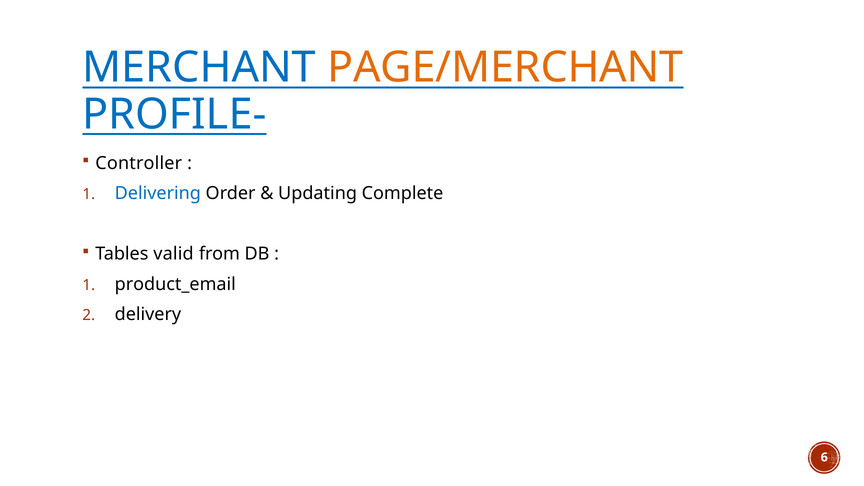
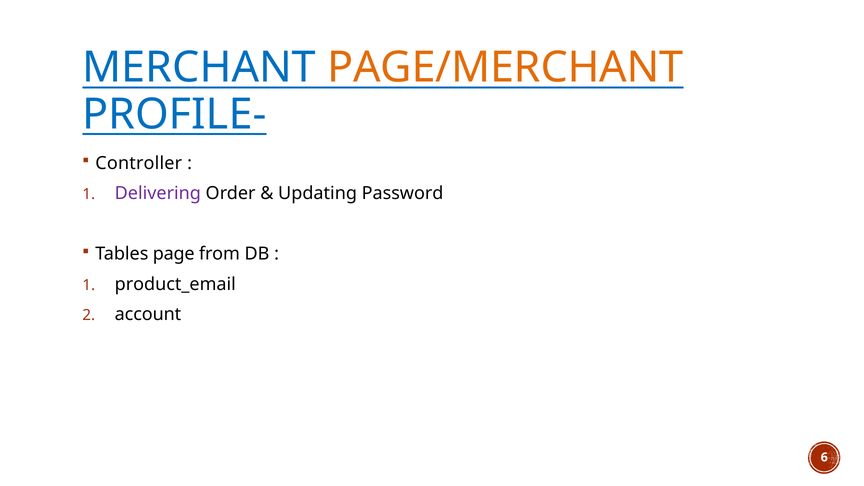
Delivering colour: blue -> purple (158, 193)
Complete: Complete -> Password (403, 193)
valid: valid -> page (174, 254)
delivery: delivery -> account (148, 314)
